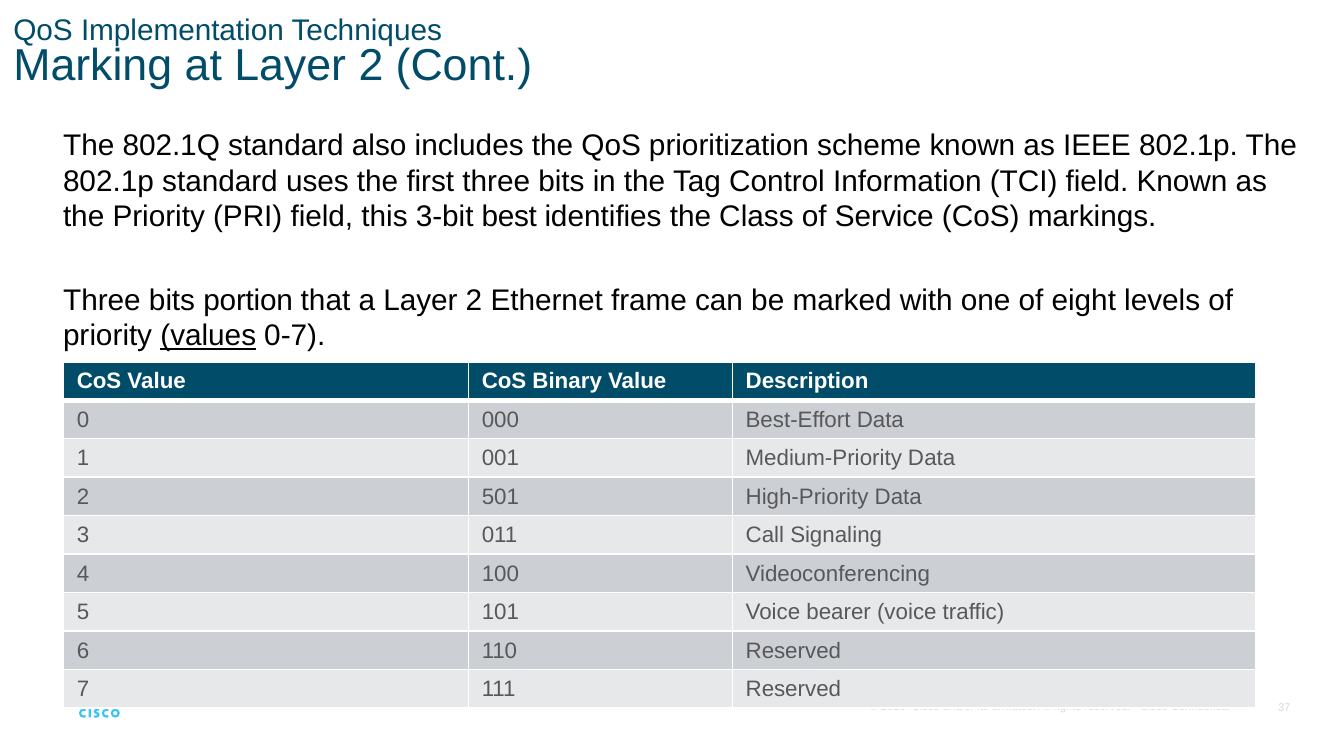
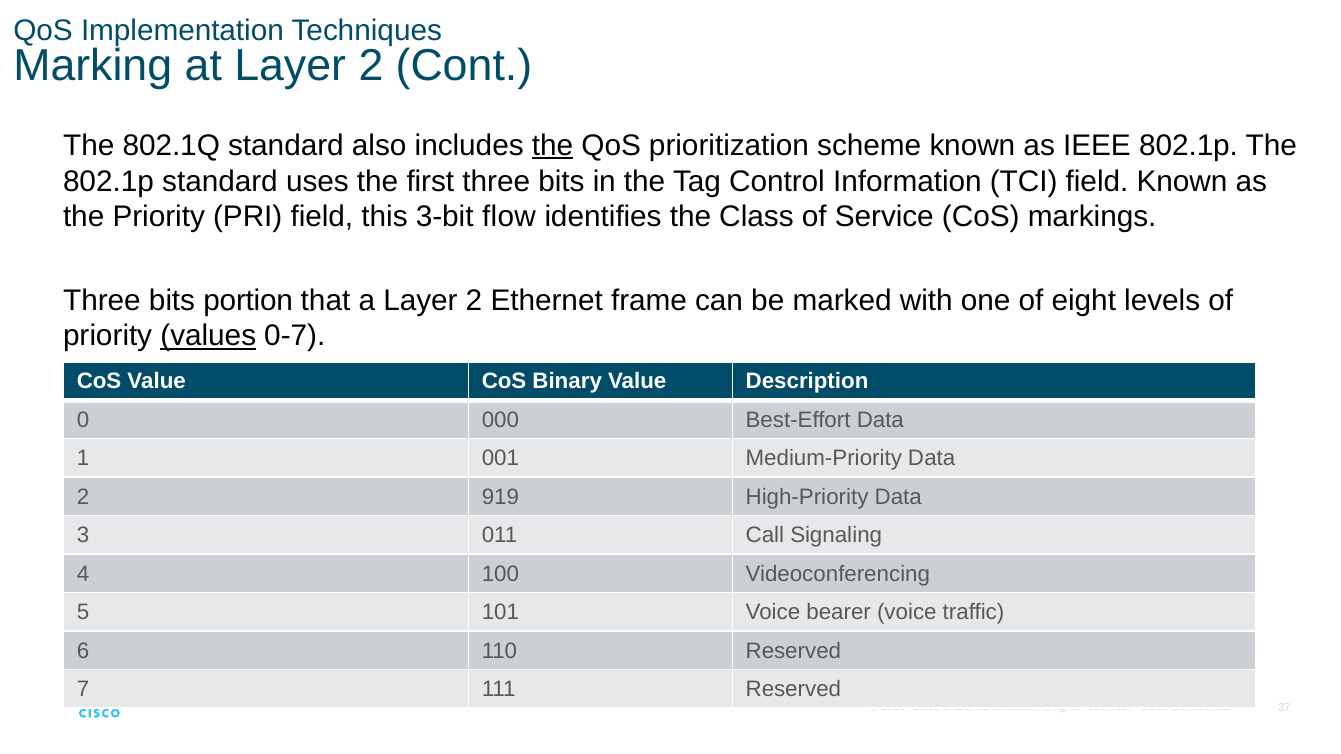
the underline: none -> present (552, 146)
best: best -> flow (509, 217)
501: 501 -> 919 (500, 497)
